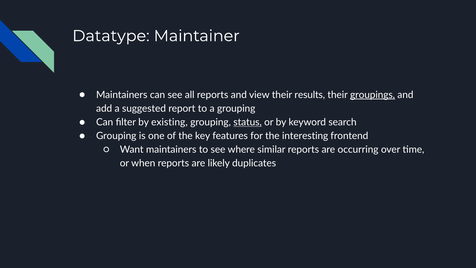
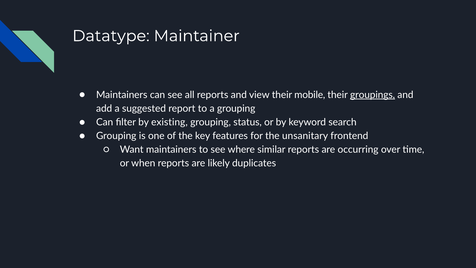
results: results -> mobile (310, 95)
status underline: present -> none (248, 122)
interesting: interesting -> unsanitary (305, 136)
